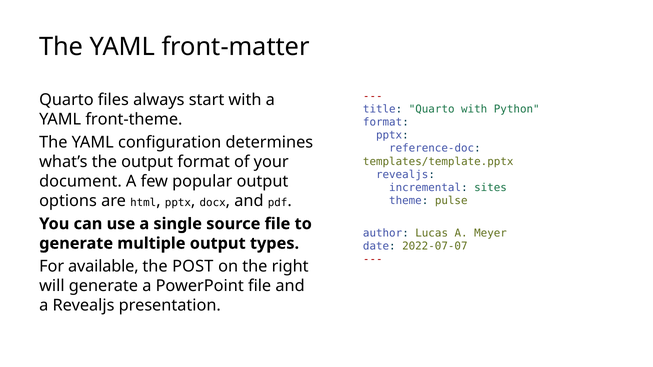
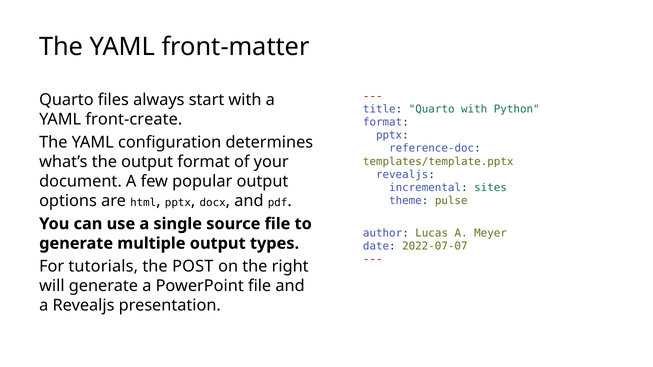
front-theme: front-theme -> front-create (134, 120)
available: available -> tutorials (103, 266)
